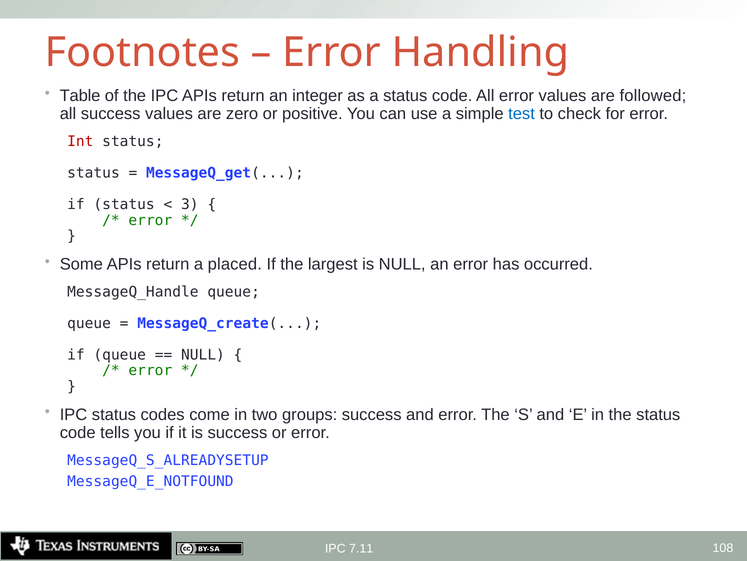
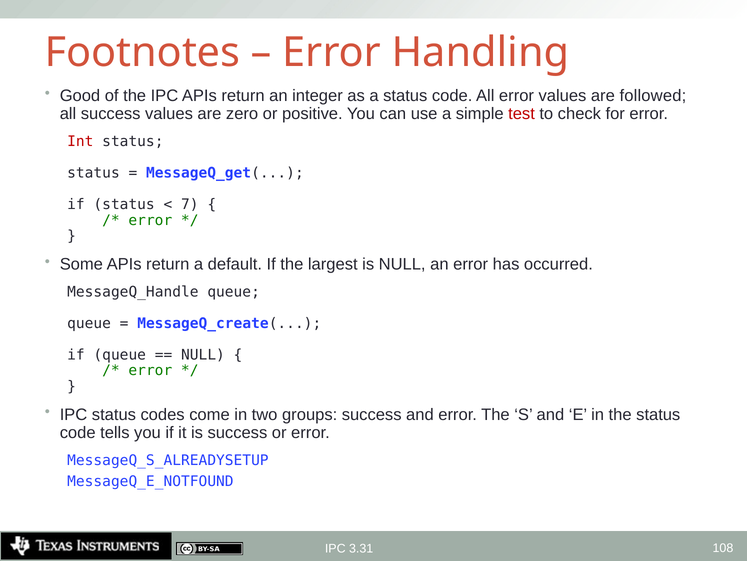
Table: Table -> Good (80, 96)
test colour: blue -> red (522, 114)
3: 3 -> 7 (190, 204)
placed: placed -> default (235, 264)
7.11: 7.11 -> 3.31 (361, 548)
